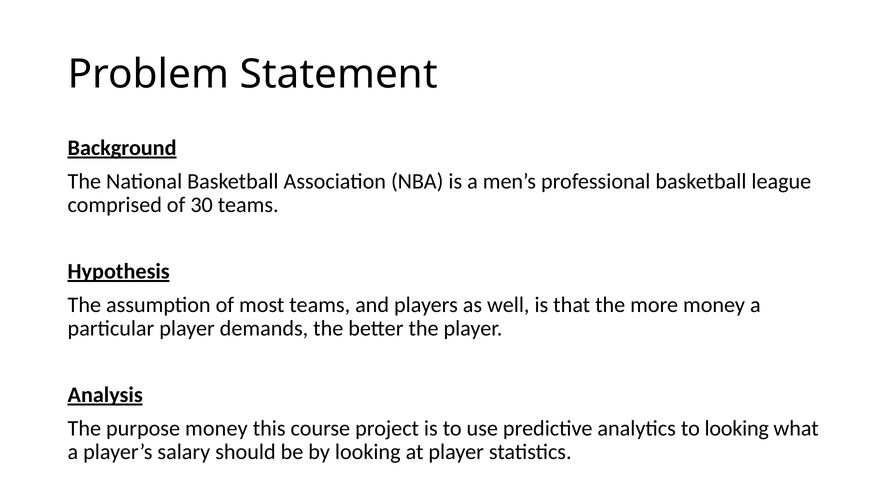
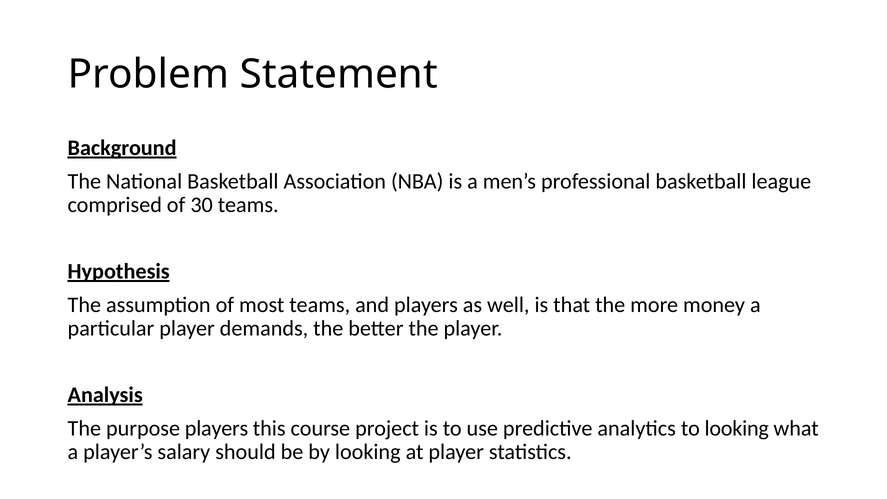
purpose money: money -> players (217, 428)
